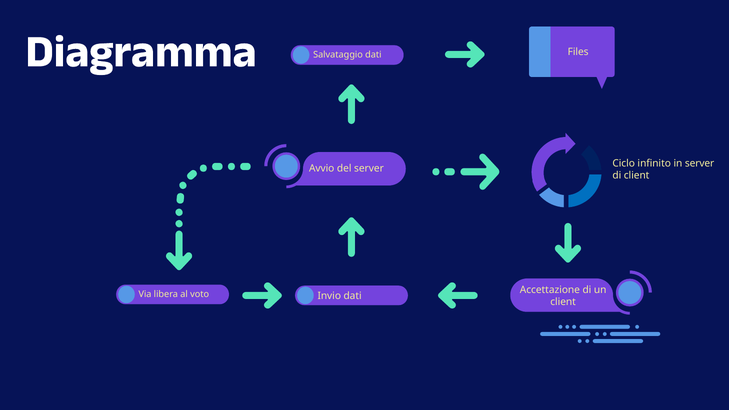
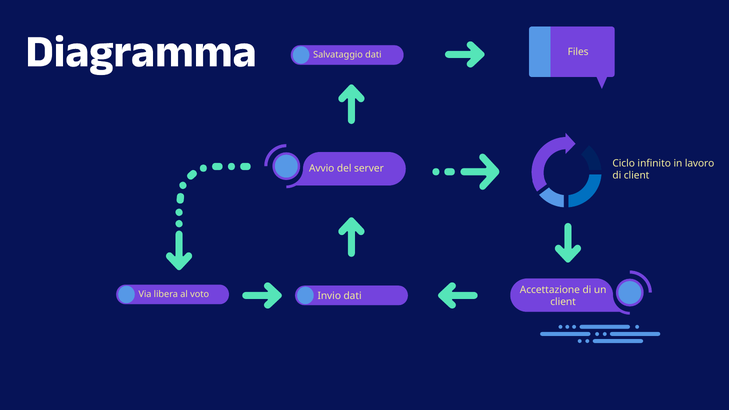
in server: server -> lavoro (700, 163)
